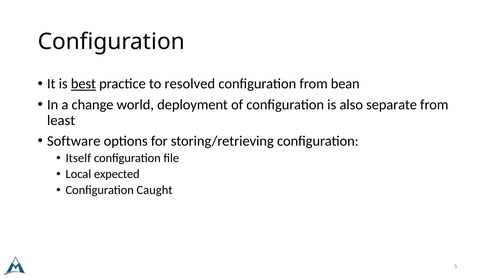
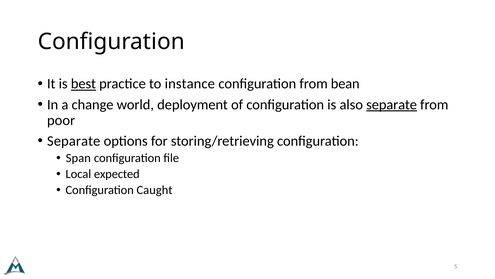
resolved: resolved -> instance (190, 84)
separate underline: none -> present (392, 104)
least: least -> poor (61, 120)
Software: Software -> Separate (74, 141)
Itself: Itself -> Span (78, 158)
